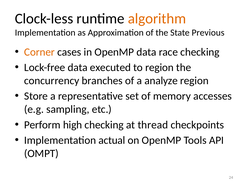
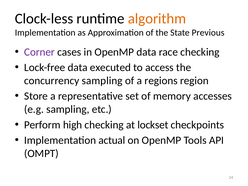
Corner colour: orange -> purple (39, 52)
to region: region -> access (159, 67)
concurrency branches: branches -> sampling (102, 81)
analyze: analyze -> regions (161, 81)
thread: thread -> lockset (153, 125)
